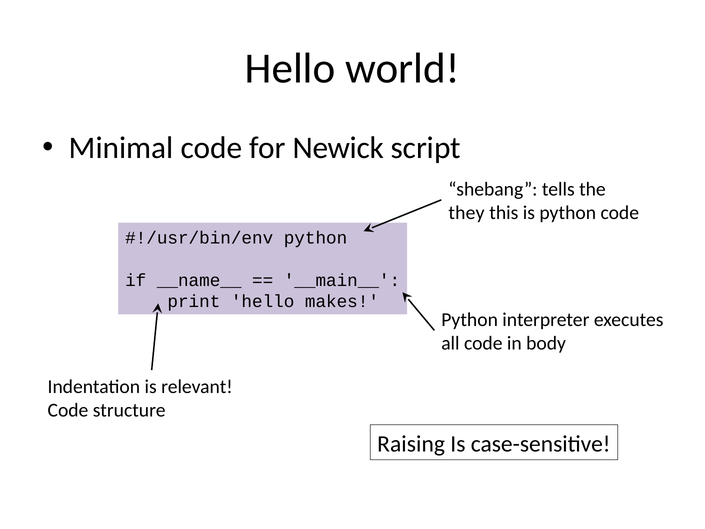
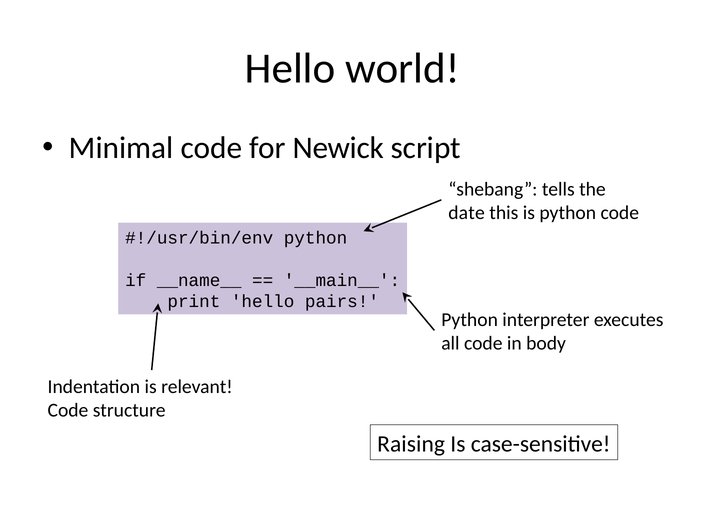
they: they -> date (467, 213)
makes: makes -> pairs (342, 301)
